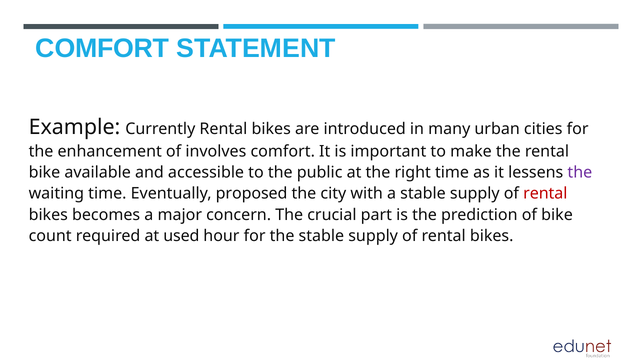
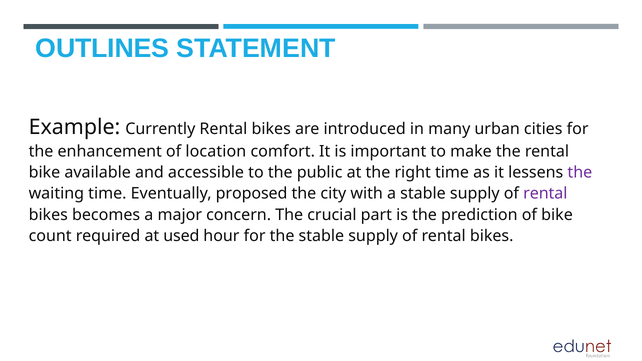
COMFORT: COMFORT -> OUTLINES (102, 48)
involves: involves -> location (216, 151)
rental colour: red -> purple (545, 194)
